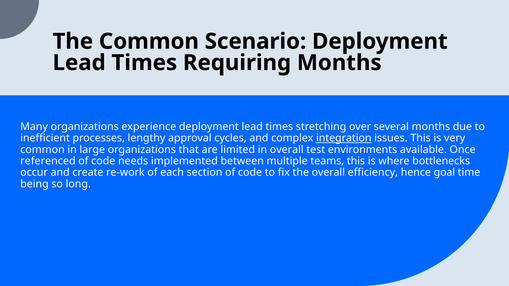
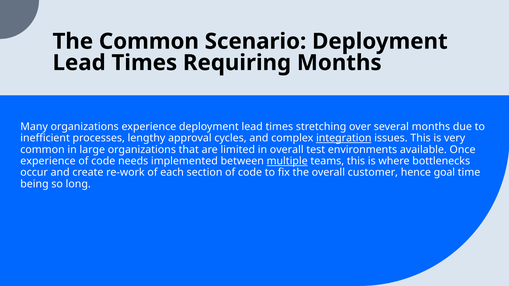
referenced: referenced -> experience (48, 161)
multiple underline: none -> present (287, 161)
efficiency: efficiency -> customer (373, 173)
